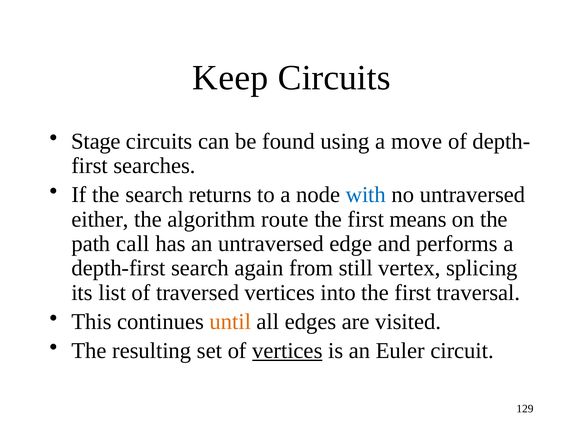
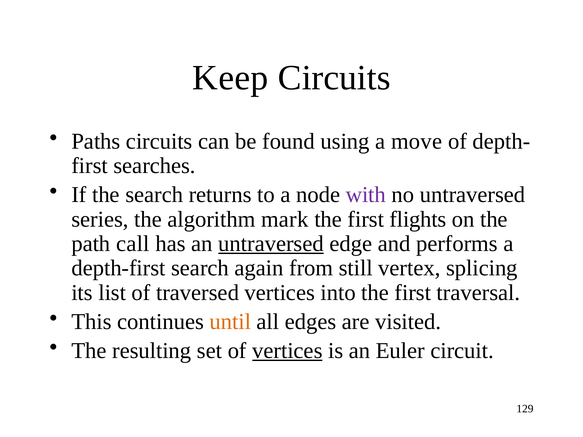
Stage: Stage -> Paths (96, 141)
with colour: blue -> purple (366, 195)
either: either -> series (100, 219)
route: route -> mark (285, 219)
means: means -> flights (418, 219)
untraversed underline: none -> present (271, 244)
